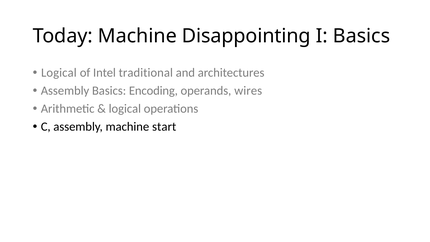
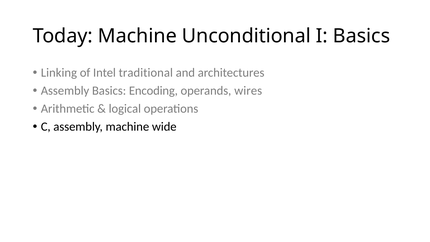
Disappointing: Disappointing -> Unconditional (246, 36)
Logical: Logical -> Linking (59, 73)
start: start -> wide (164, 127)
